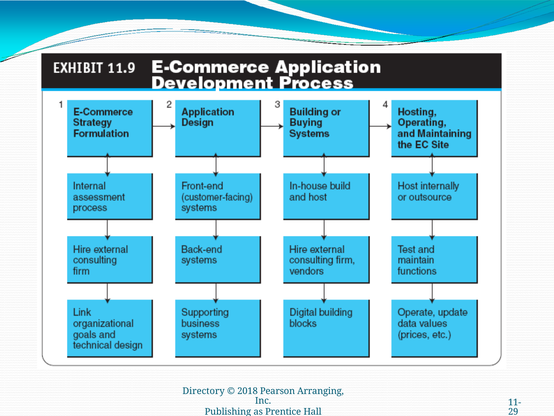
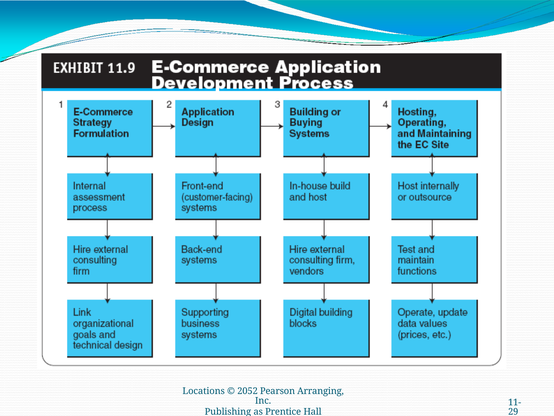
Directory: Directory -> Locations (204, 391)
2018: 2018 -> 2052 (248, 391)
